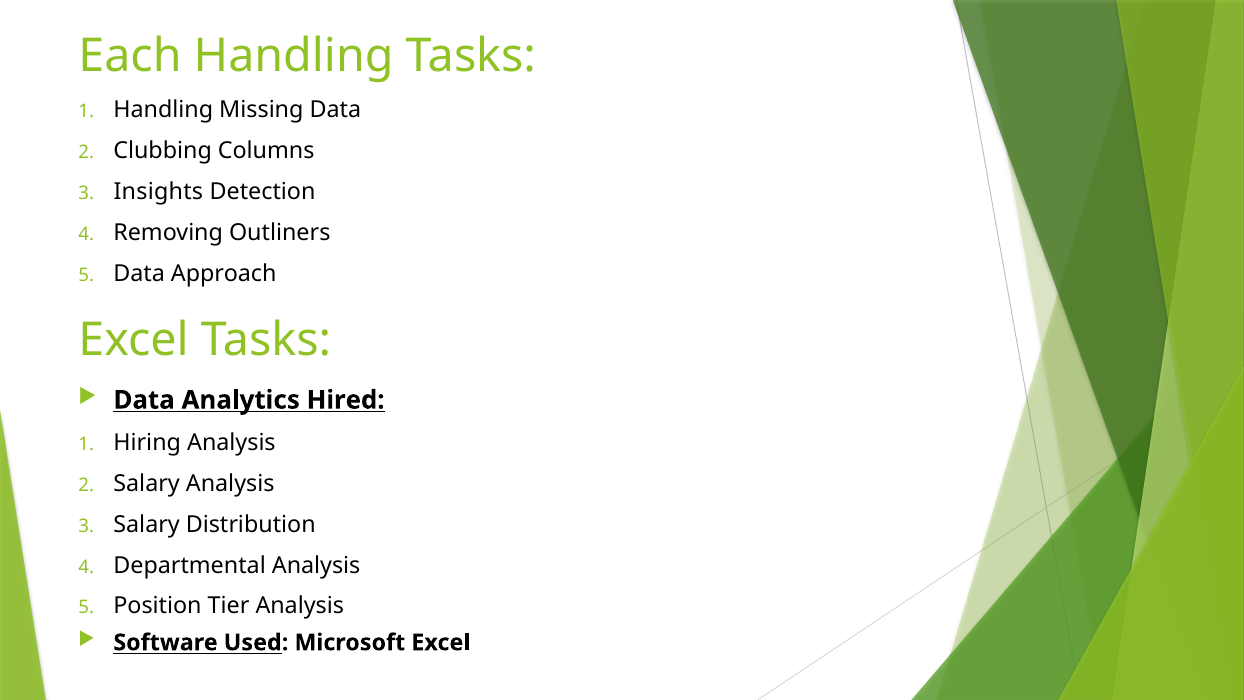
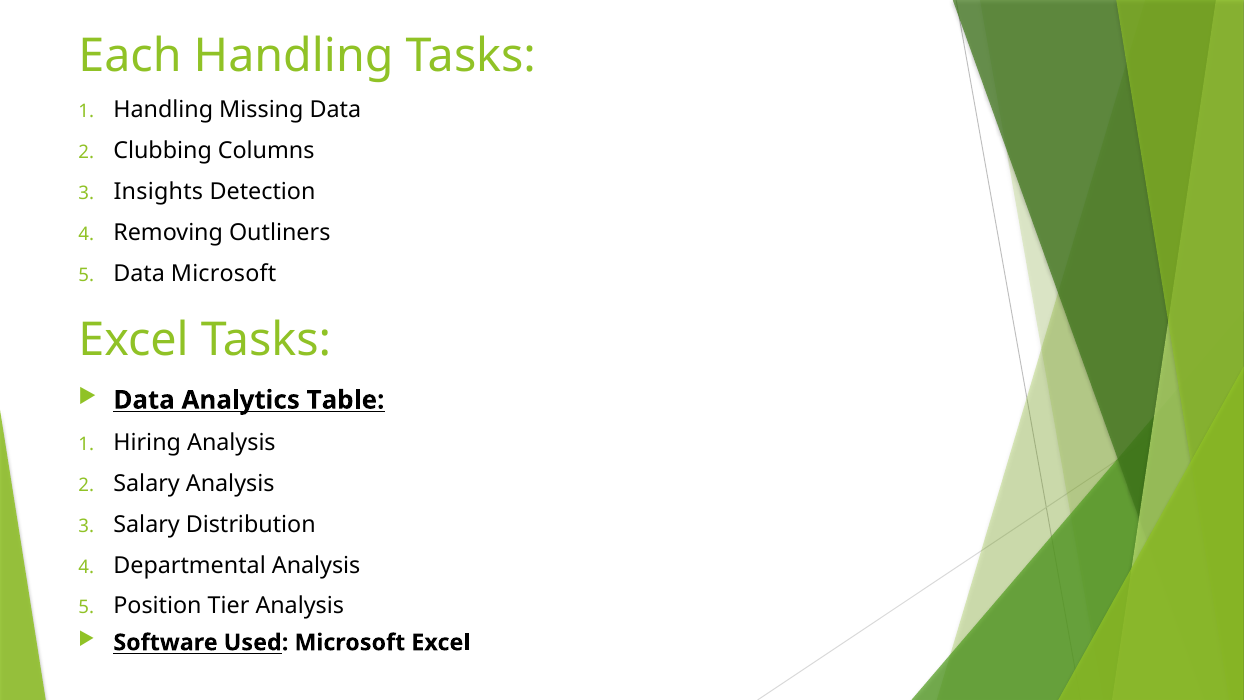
Data Approach: Approach -> Microsoft (224, 274)
Hired: Hired -> Table (345, 400)
